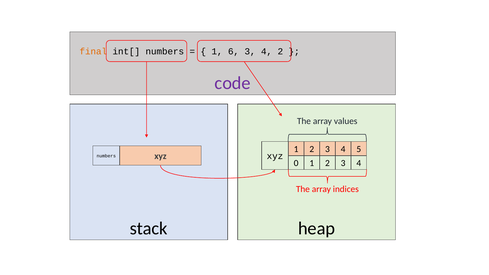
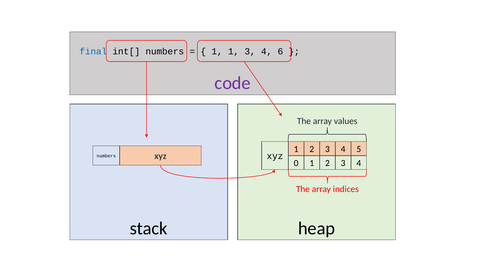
final colour: orange -> blue (93, 52)
1 6: 6 -> 1 (234, 52)
4 2: 2 -> 6 (280, 52)
